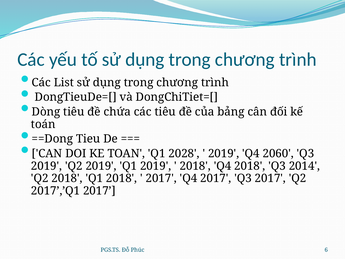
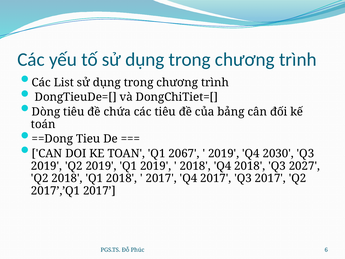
2028: 2028 -> 2067 (184, 153)
2060: 2060 -> 2030 (278, 153)
2014: 2014 -> 2027 (304, 166)
